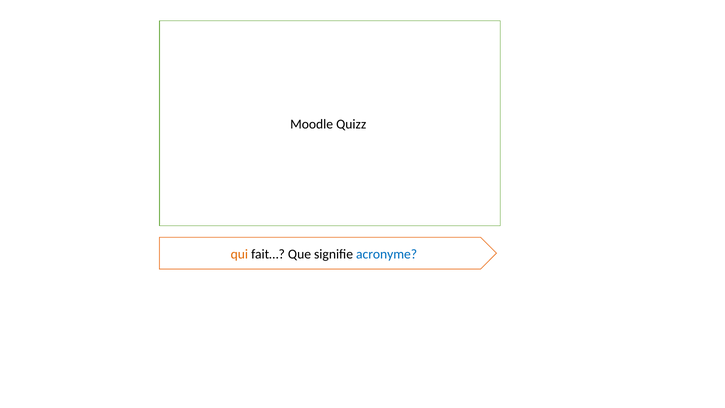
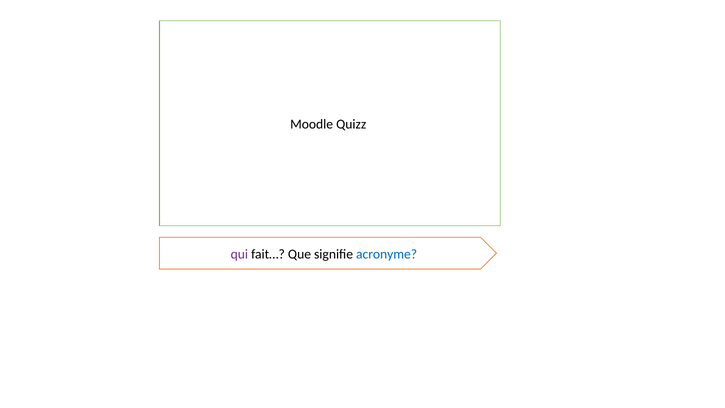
qui colour: orange -> purple (239, 254)
